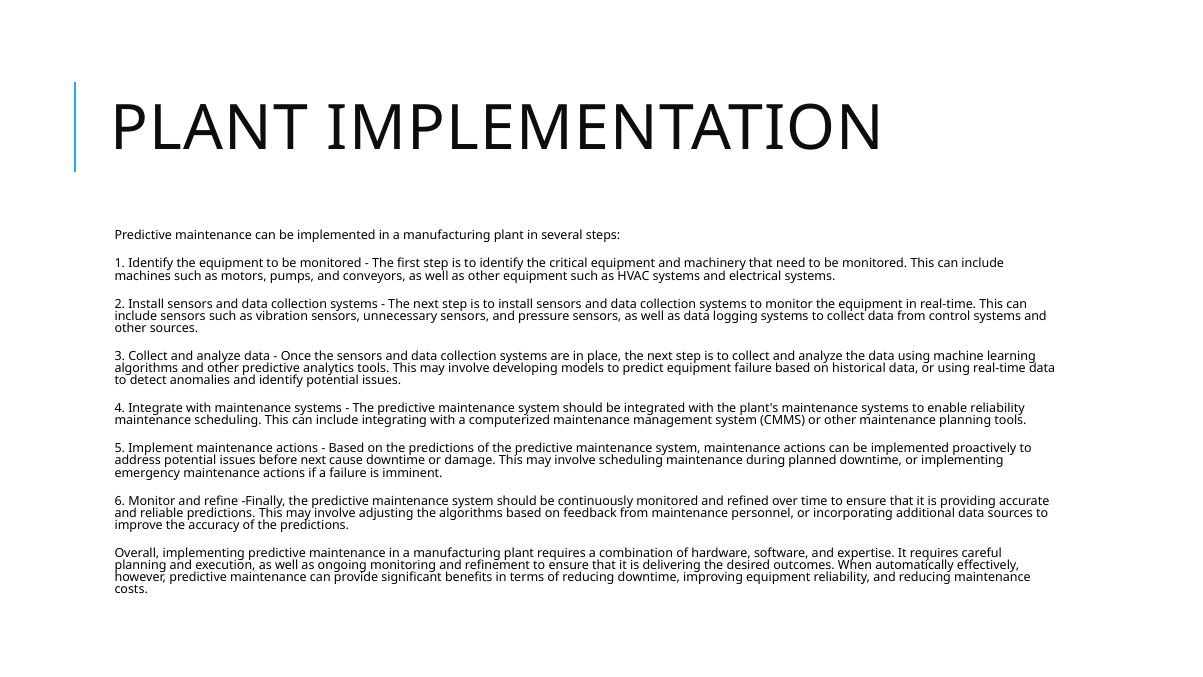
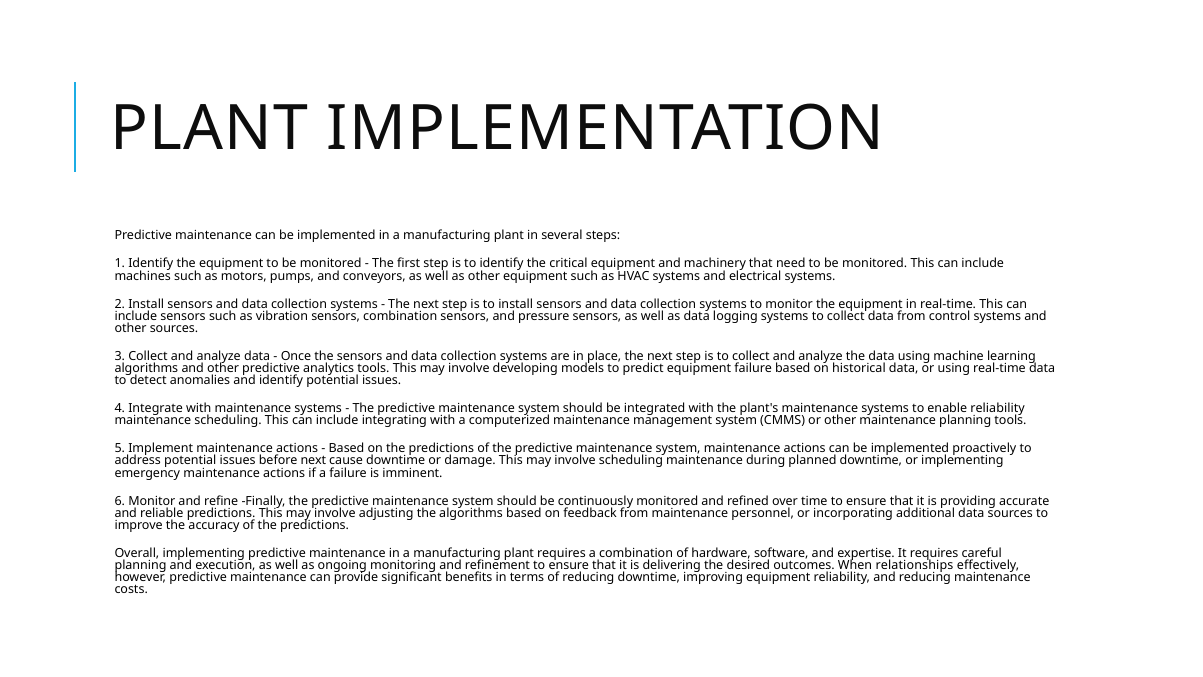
sensors unnecessary: unnecessary -> combination (400, 316)
automatically: automatically -> relationships (914, 565)
